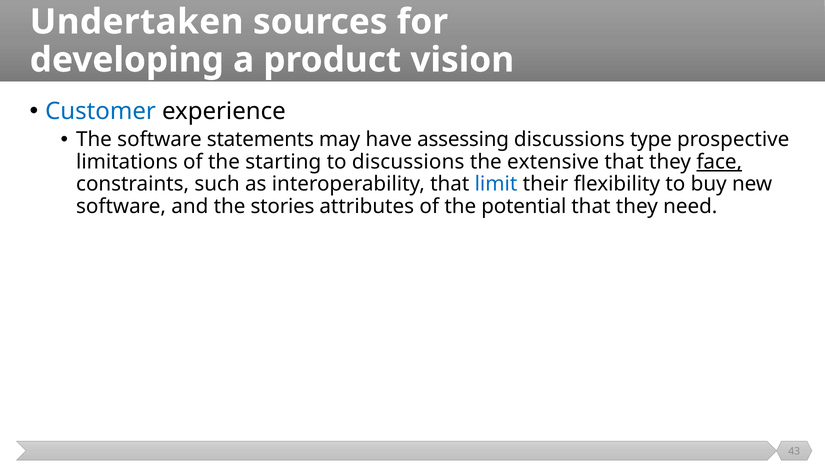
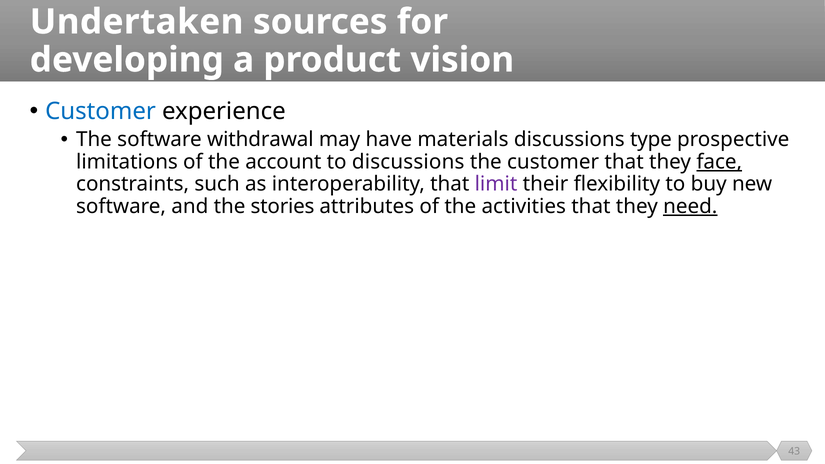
statements: statements -> withdrawal (260, 140)
assessing: assessing -> materials (463, 140)
starting: starting -> account (283, 162)
the extensive: extensive -> customer (553, 162)
limit colour: blue -> purple (496, 184)
potential: potential -> activities (524, 206)
need underline: none -> present (690, 206)
